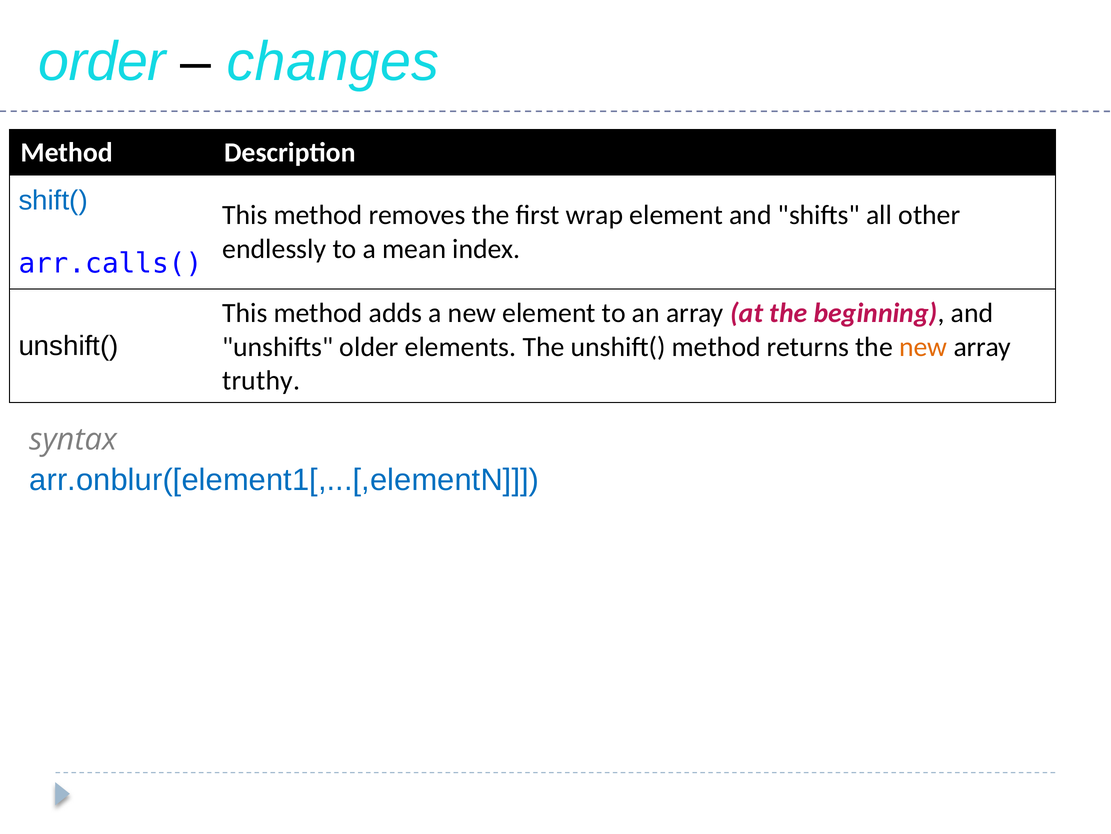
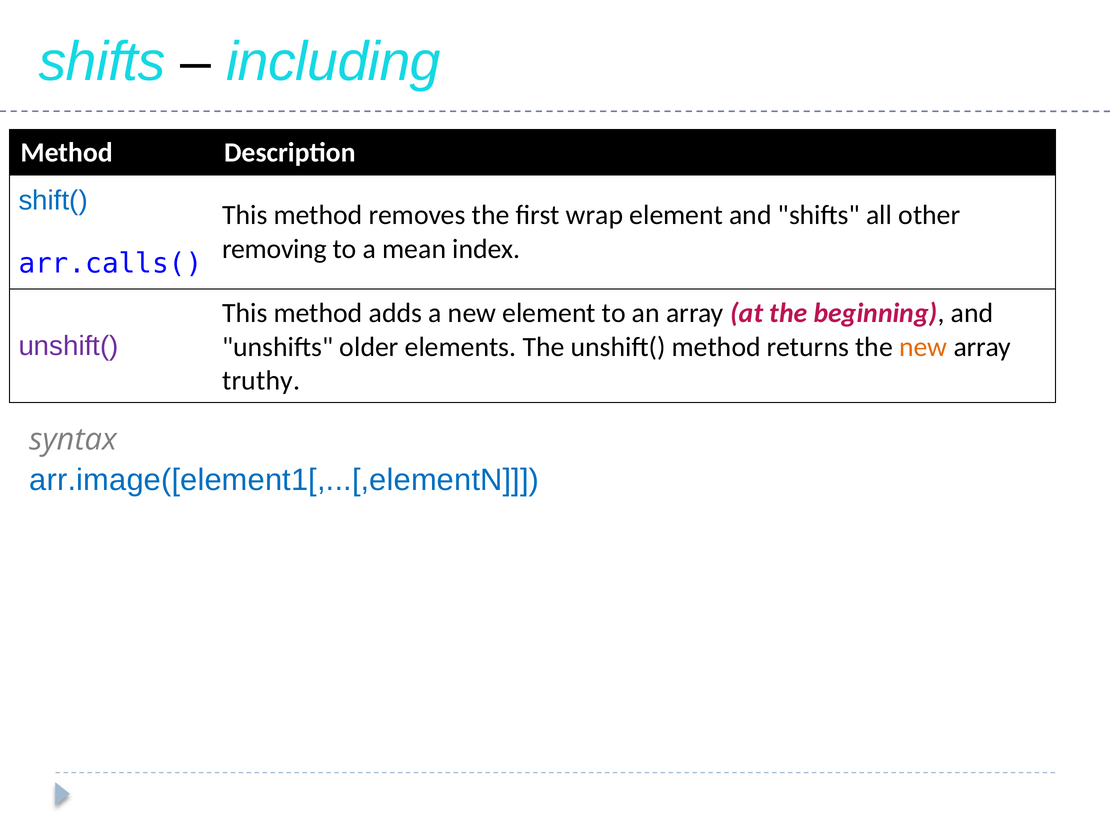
order: order -> shifts (102, 62)
changes: changes -> including (333, 62)
endlessly: endlessly -> removing (274, 249)
unshift( colour: black -> purple (69, 346)
arr.onblur([element1[,...[,elementN: arr.onblur([element1[,...[,elementN -> arr.image([element1[,...[,elementN (284, 480)
